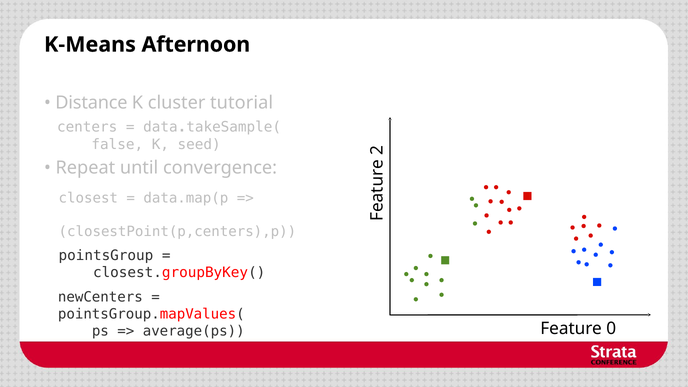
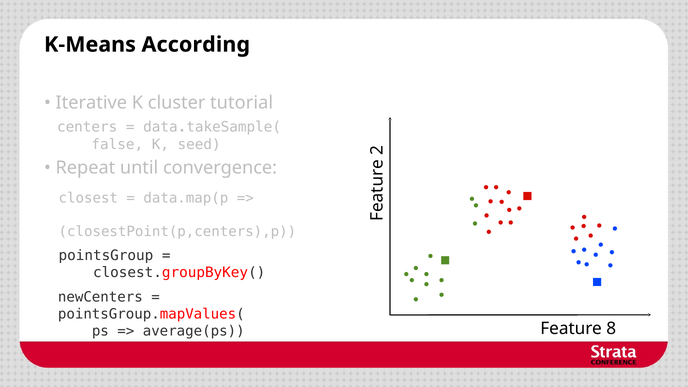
Afternoon: Afternoon -> According (196, 45)
Distance: Distance -> Iterative (91, 103)
0: 0 -> 8 (611, 328)
